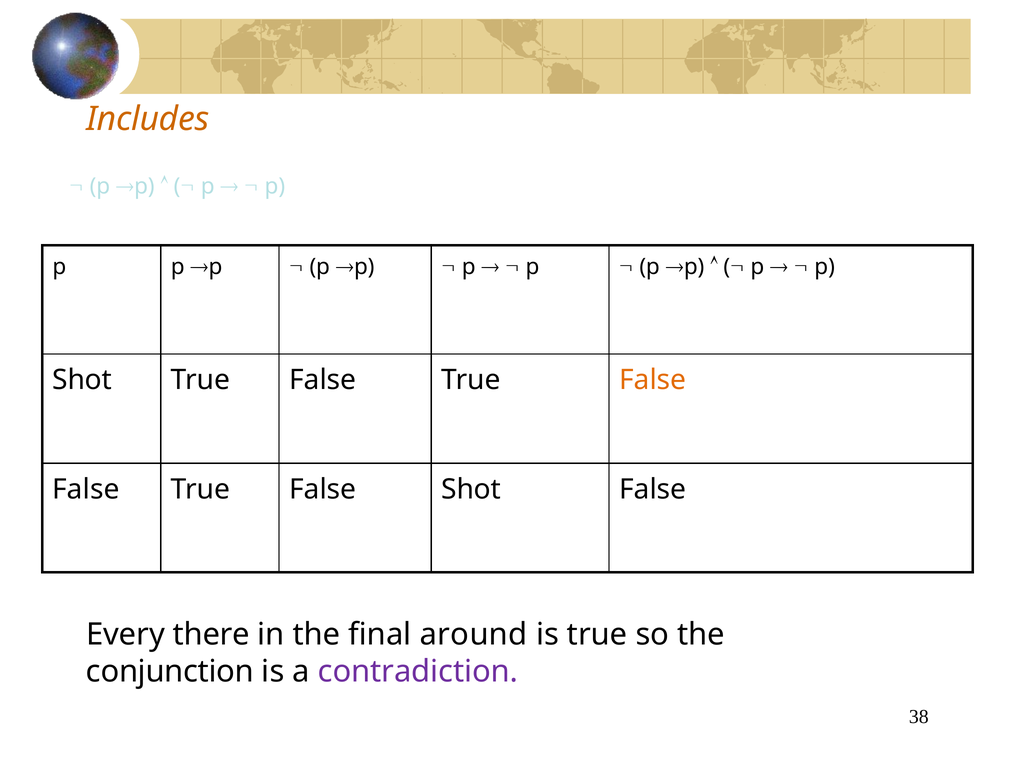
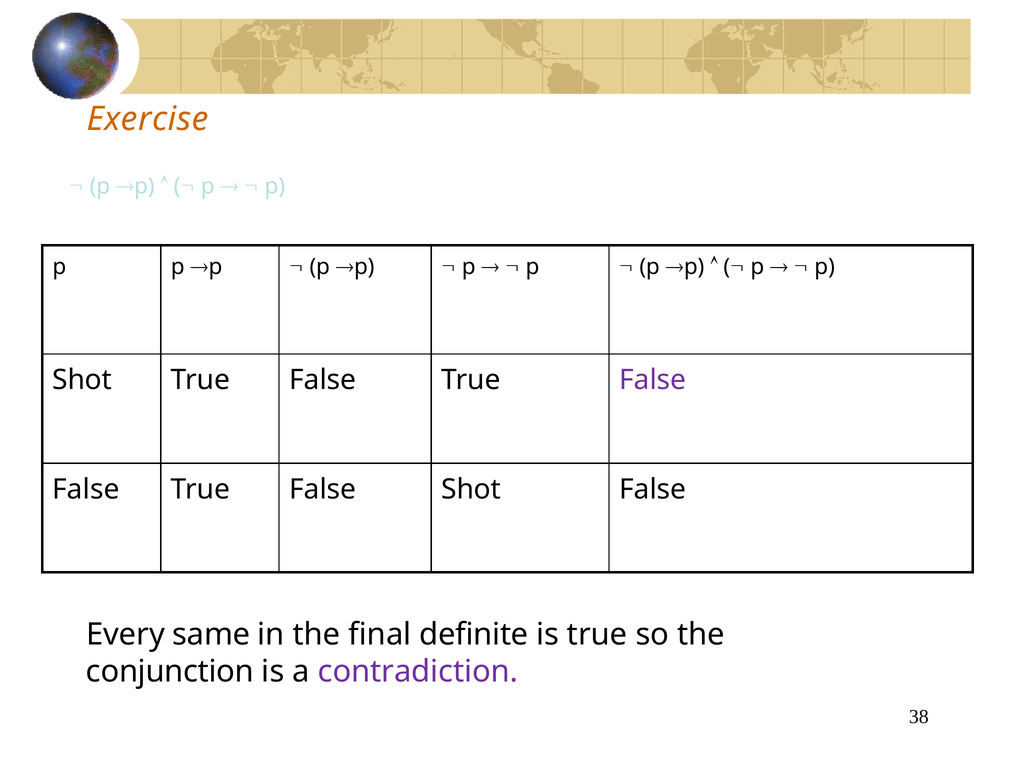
Includes: Includes -> Exercise (148, 119)
False colour: orange -> purple (653, 380)
there: there -> same (211, 635)
around: around -> definite (474, 635)
